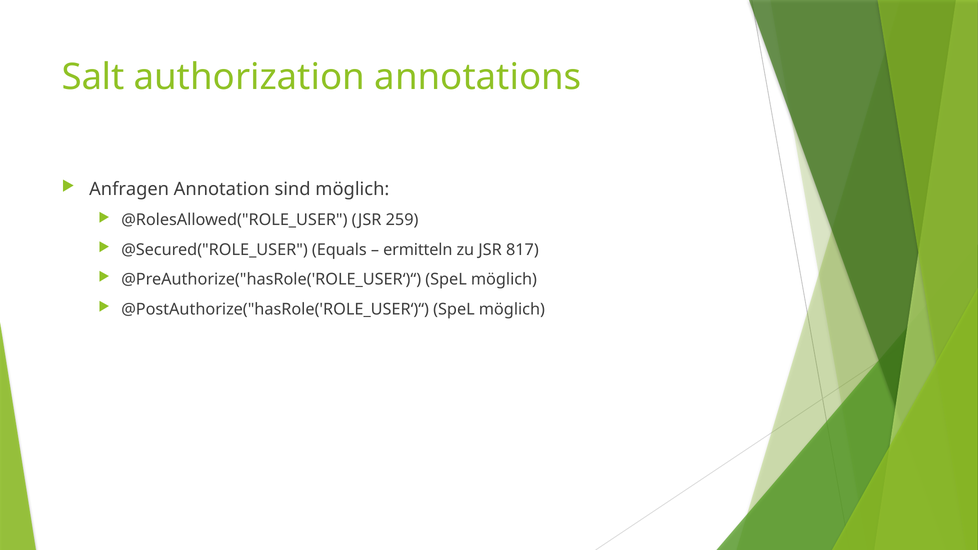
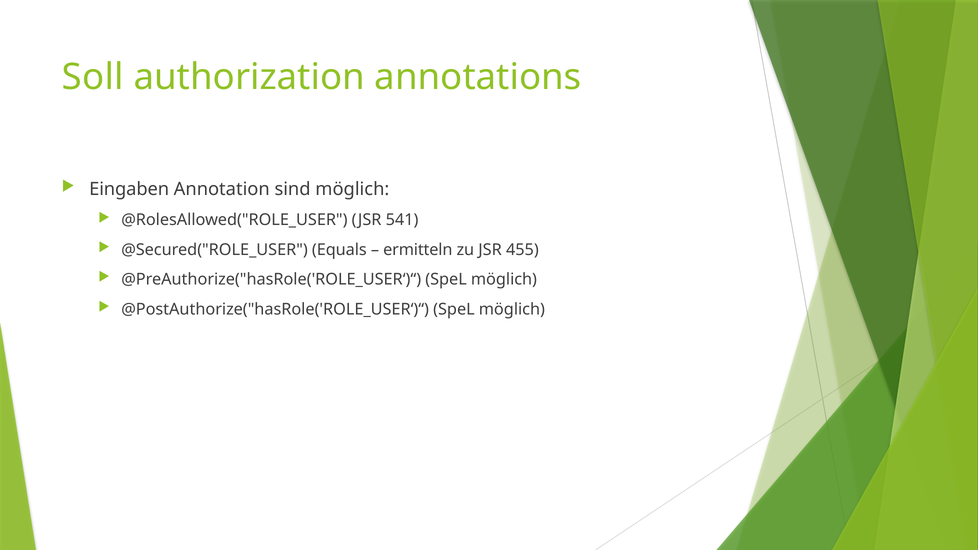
Salt: Salt -> Soll (93, 77)
Anfragen: Anfragen -> Eingaben (129, 189)
259: 259 -> 541 (402, 220)
817: 817 -> 455 (522, 250)
